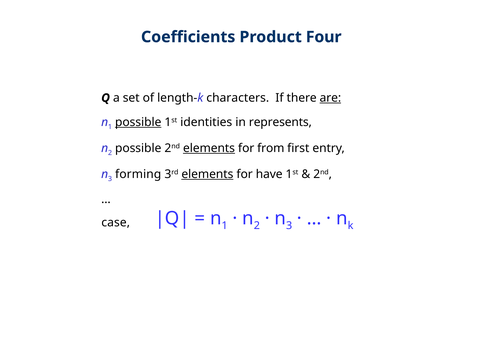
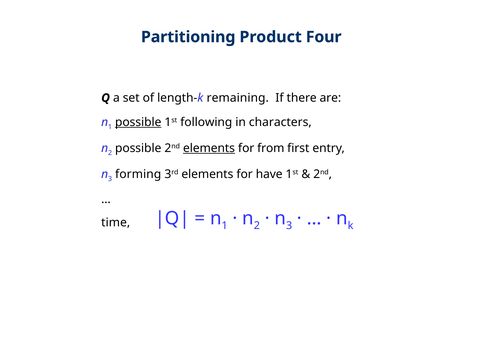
Coefficients: Coefficients -> Partitioning (188, 37)
characters: characters -> remaining (238, 98)
are underline: present -> none (330, 98)
identities: identities -> following (206, 122)
represents: represents -> characters (280, 122)
elements underline: present -> none (207, 174)
case: case -> time (116, 223)
